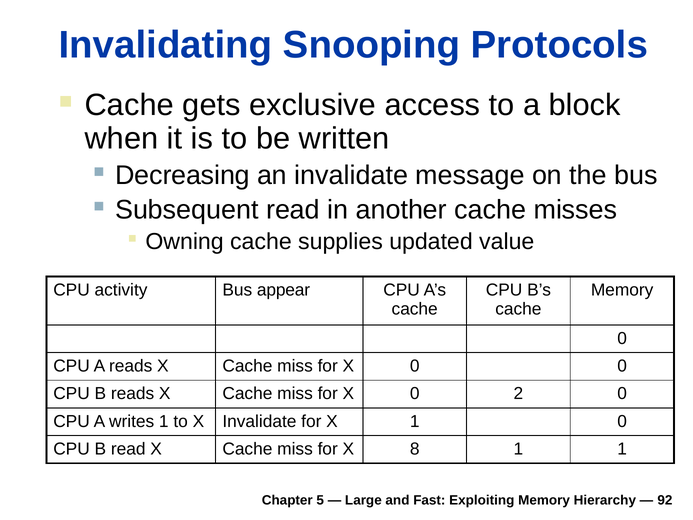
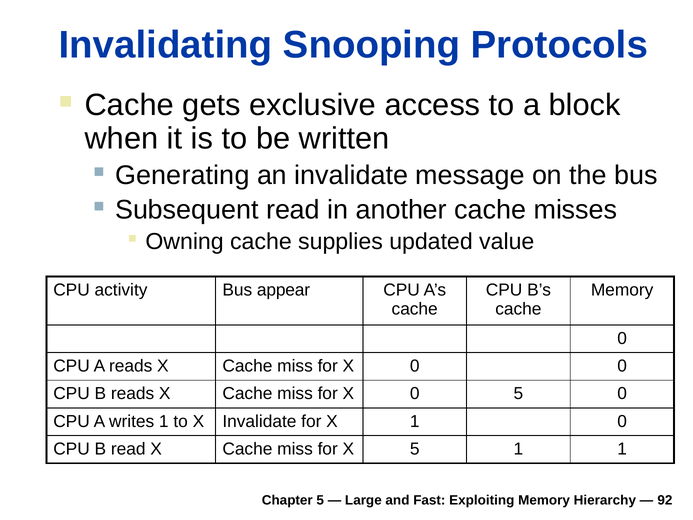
Decreasing: Decreasing -> Generating (182, 175)
0 2: 2 -> 5 (518, 393)
X 8: 8 -> 5 (415, 449)
